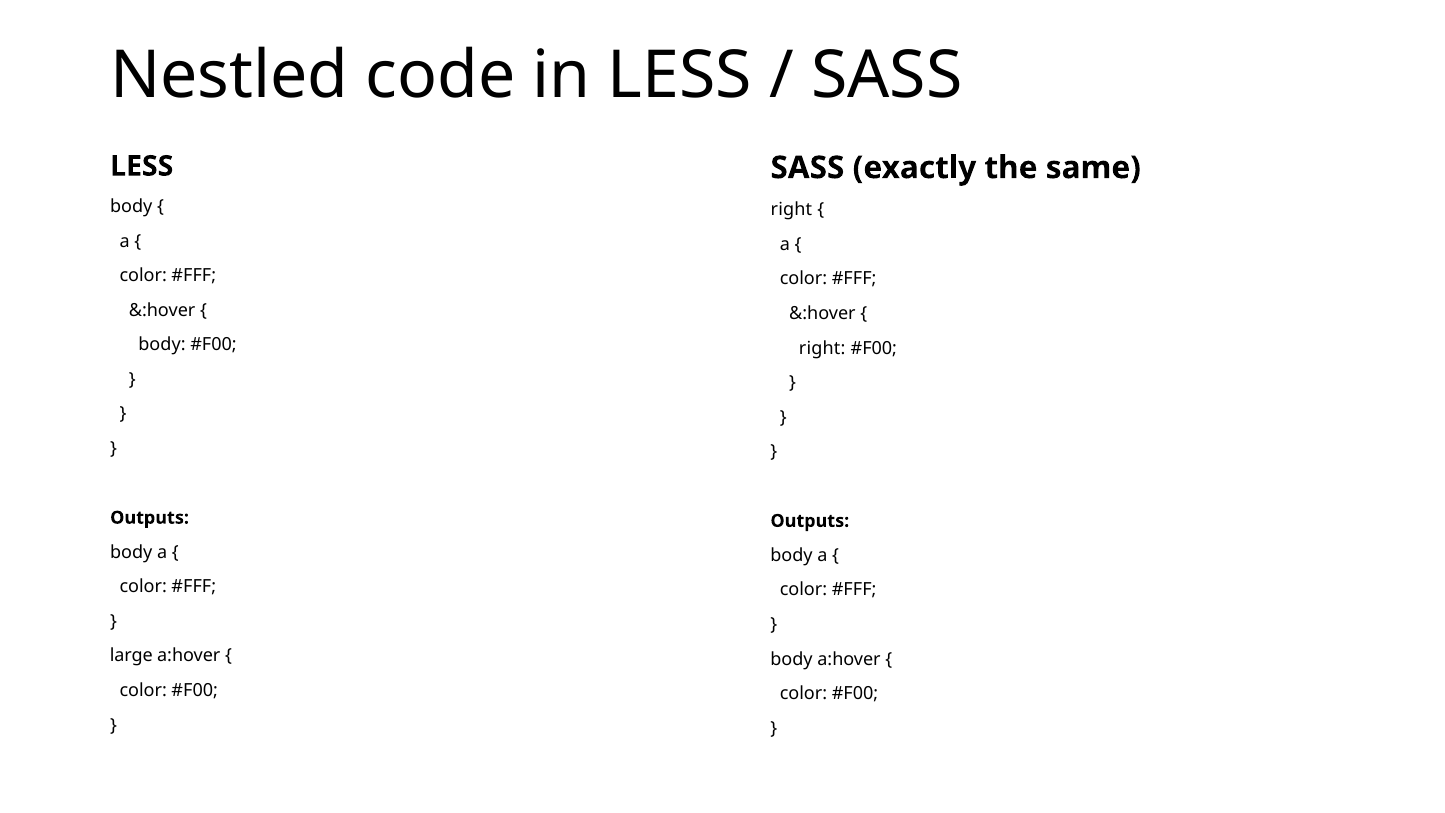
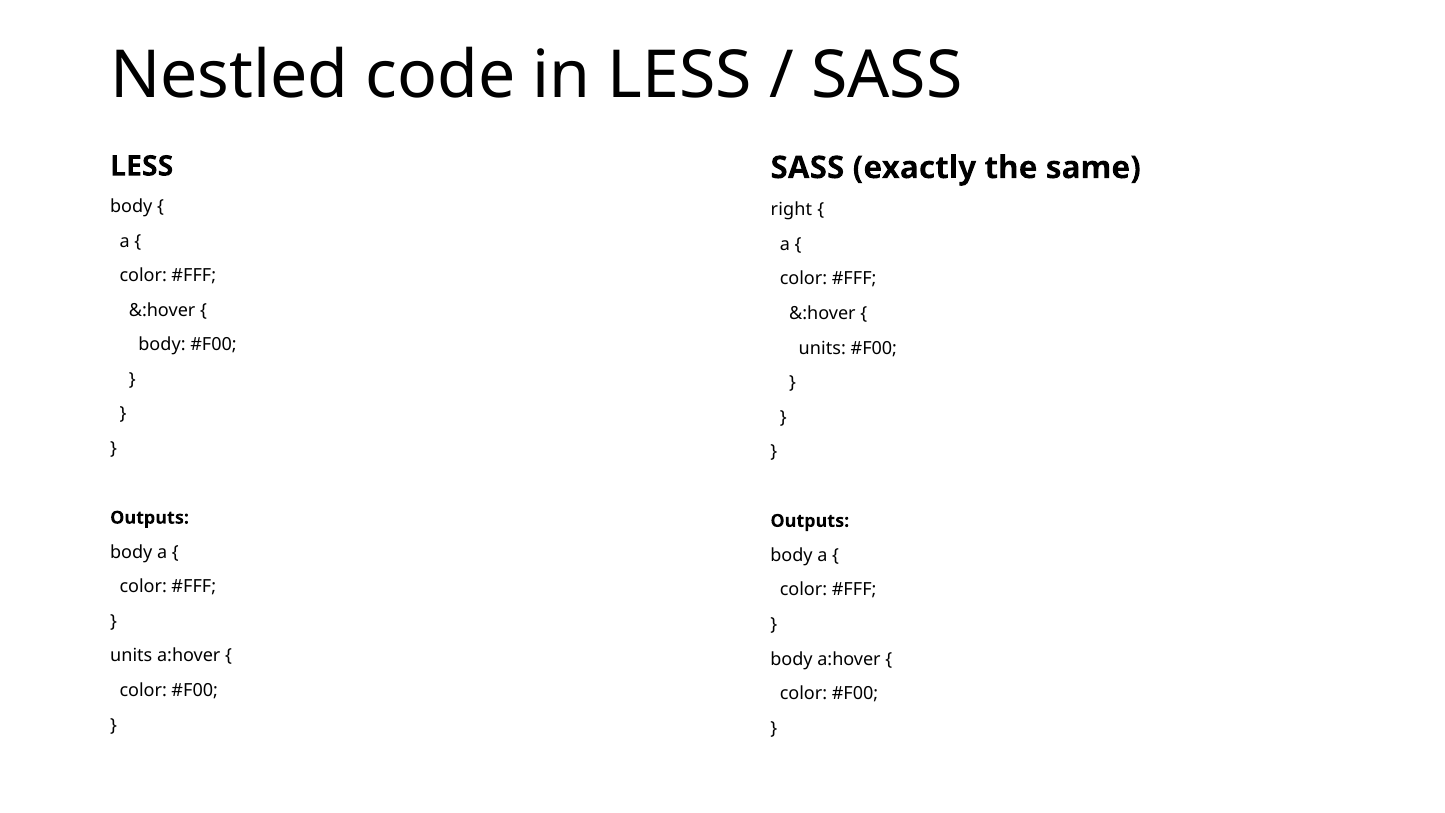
right: right -> units (822, 348)
large: large -> units (131, 656)
